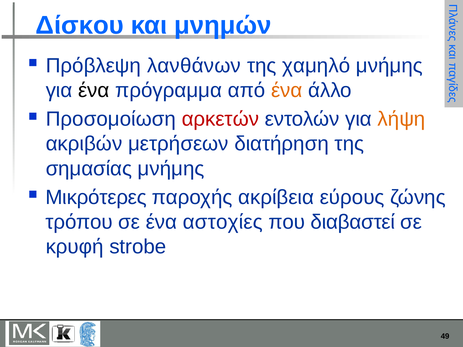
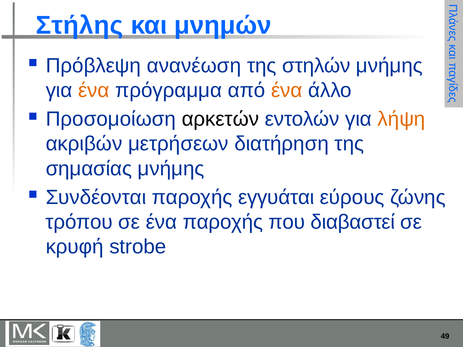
Δίσκου: Δίσκου -> Στήλης (80, 25)
λανθάνων: λανθάνων -> ανανέωση (194, 66)
χαμηλό: χαμηλό -> στηλών (316, 66)
ένα colour: black -> orange (94, 90)
αρκετών colour: red -> black (220, 119)
Μικρότερες: Μικρότερες -> Συνδέονται (96, 197)
ακρίβεια: ακρίβεια -> εγγυάται (276, 197)
ένα αστοχίες: αστοχίες -> παροχής (223, 222)
